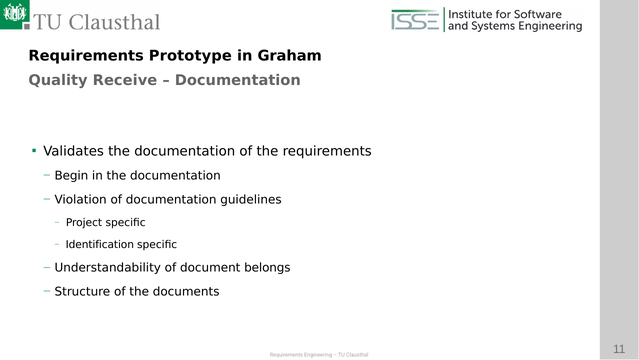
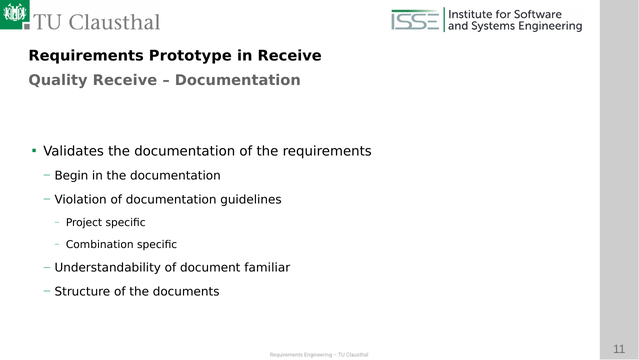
in Graham: Graham -> Receive (290, 56)
Identification: Identification -> Combination (100, 244)
belongs: belongs -> familiar (267, 268)
